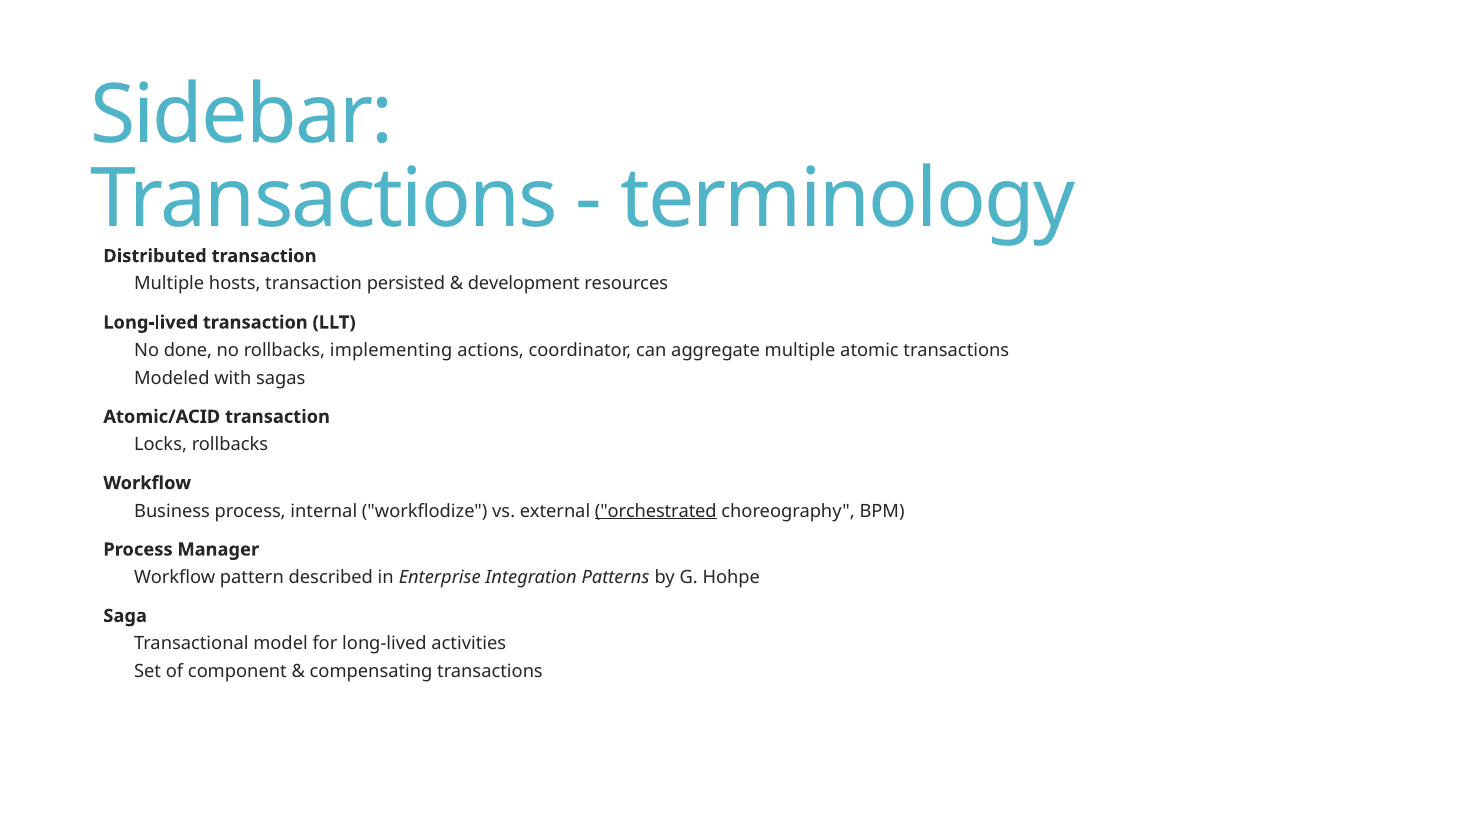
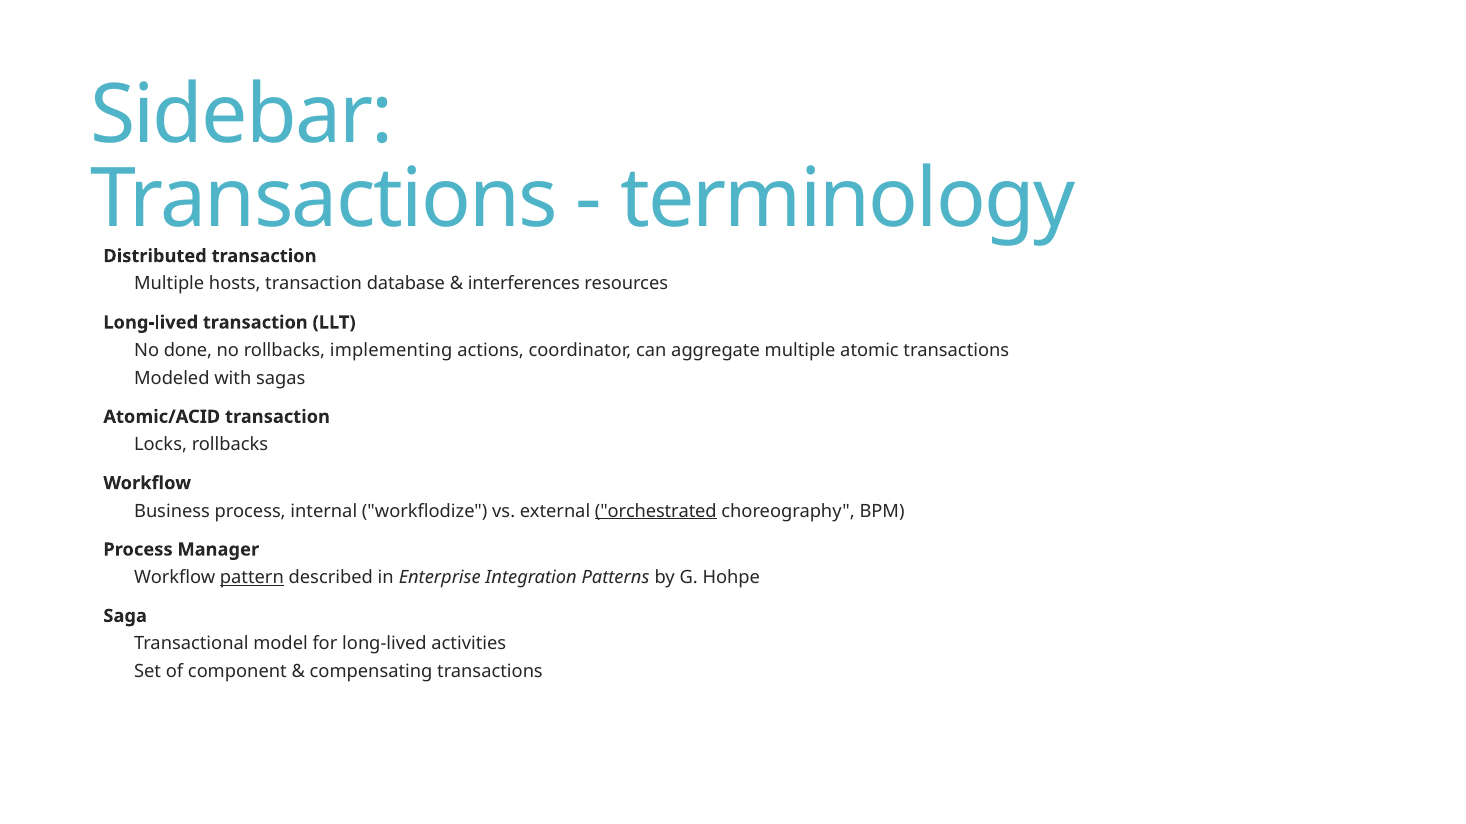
persisted: persisted -> database (406, 284)
development: development -> interferences (524, 284)
pattern underline: none -> present (252, 578)
